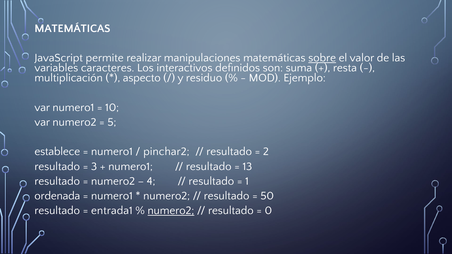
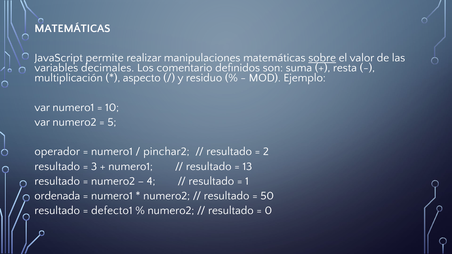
caracteres: caracteres -> decimales (108, 68)
interactivos: interactivos -> comentario (184, 68)
establece: establece -> operador (57, 152)
entrada1: entrada1 -> defecto1 (112, 211)
numero2 underline: present -> none (171, 211)
